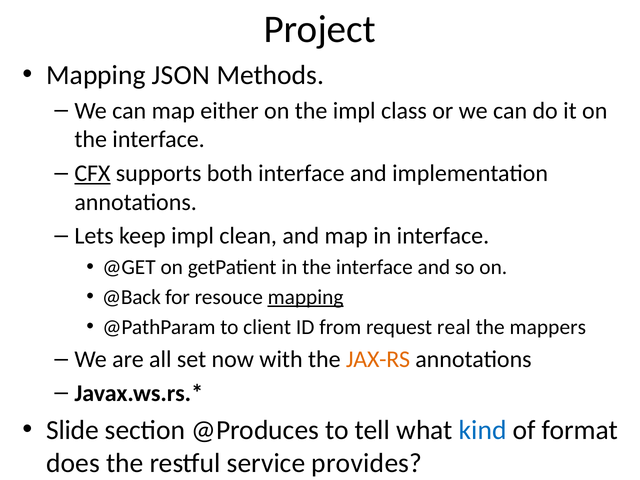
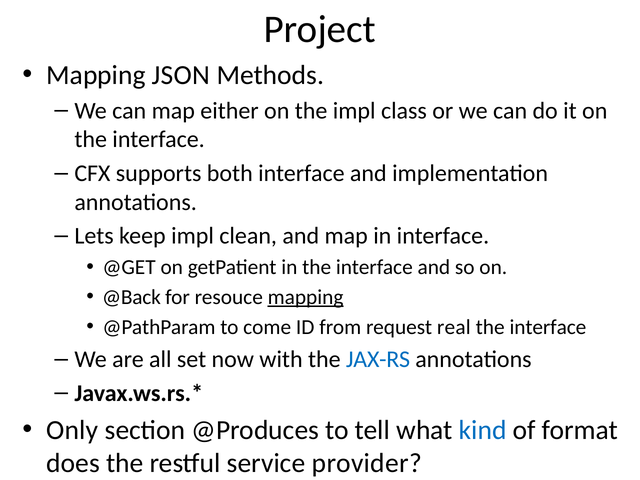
CFX underline: present -> none (92, 173)
client: client -> come (267, 327)
mappers: mappers -> interface (548, 327)
JAX-RS colour: orange -> blue (378, 359)
Slide: Slide -> Only (72, 430)
provides: provides -> provider (367, 463)
